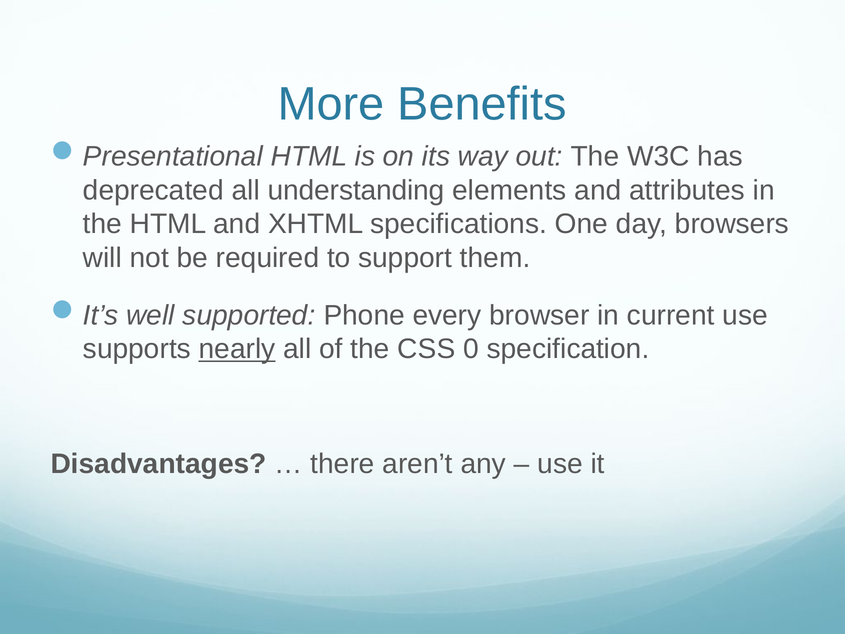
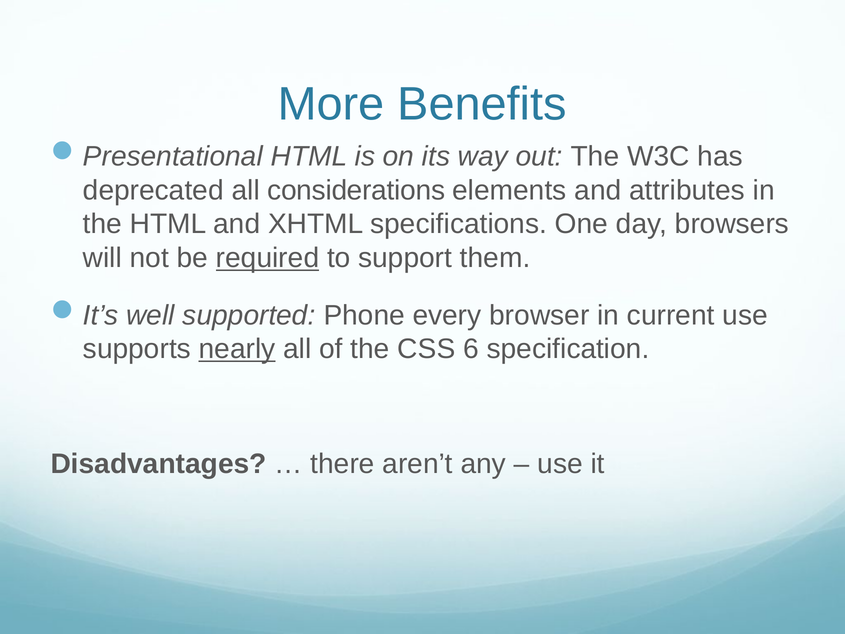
understanding: understanding -> considerations (356, 190)
required underline: none -> present (268, 258)
0: 0 -> 6 (471, 349)
